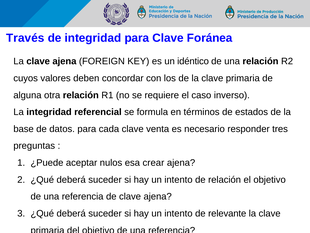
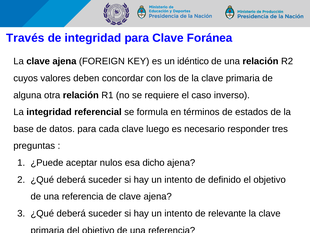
venta: venta -> luego (158, 129)
crear: crear -> dicho (154, 162)
de relación: relación -> definido (225, 179)
